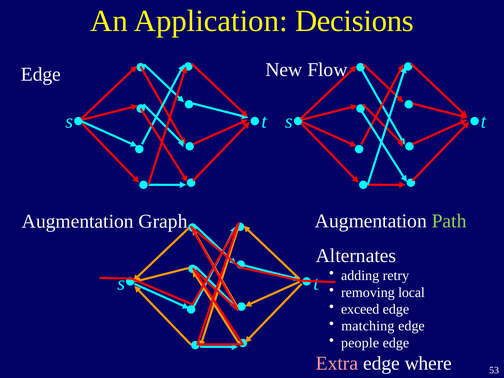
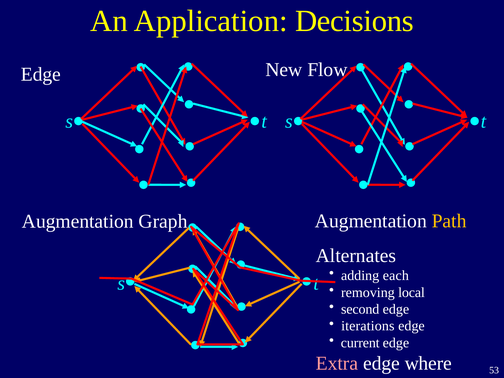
Path colour: light green -> yellow (449, 221)
retry: retry -> each (396, 276)
exceed: exceed -> second (360, 309)
matching: matching -> iterations (368, 326)
people: people -> current (360, 343)
